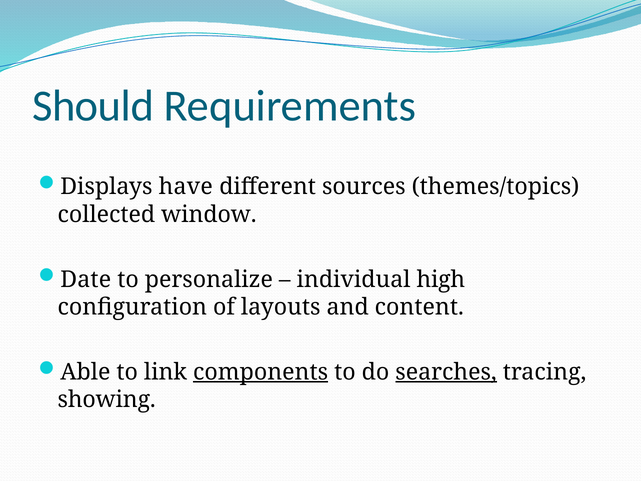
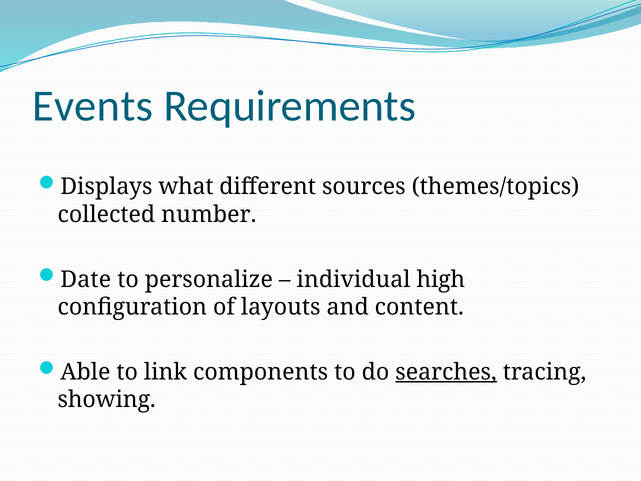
Should: Should -> Events (93, 106)
have: have -> what (186, 187)
window: window -> number (209, 214)
components underline: present -> none (261, 372)
